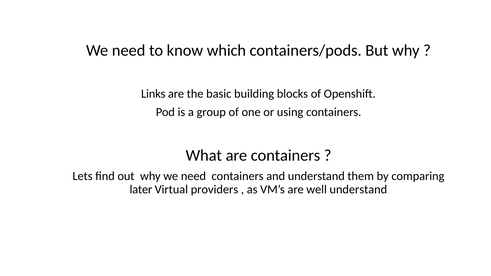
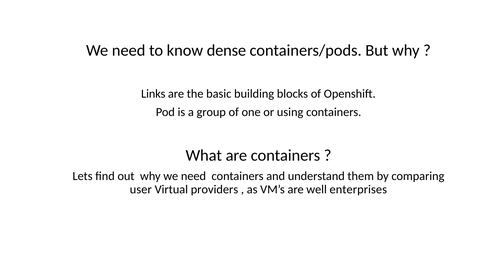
which: which -> dense (226, 50)
later: later -> user (141, 189)
well understand: understand -> enterprises (358, 189)
